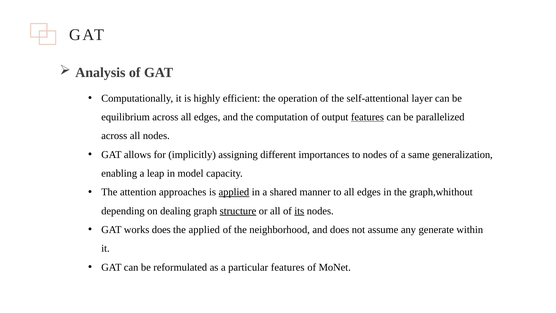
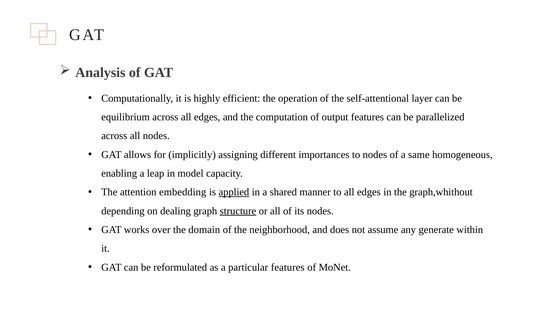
features underline: present -> none (367, 117)
generalization: generalization -> homogeneous (462, 154)
approaches: approaches -> embedding (183, 192)
its underline: present -> none (299, 211)
works does: does -> over (161, 230)
the applied: applied -> domain (204, 230)
